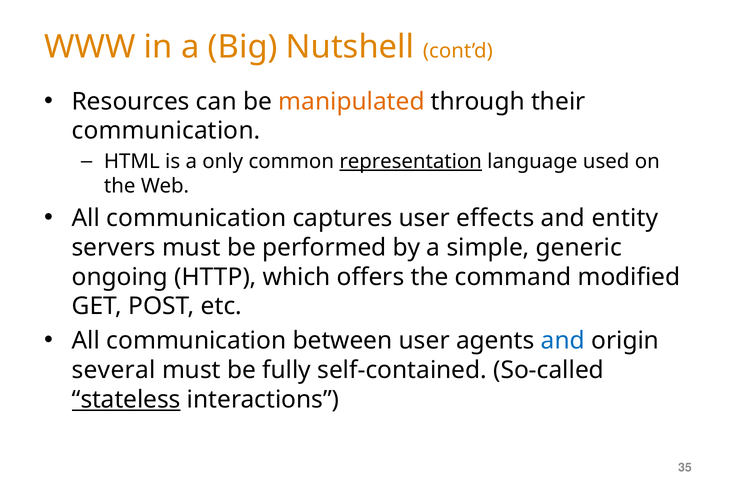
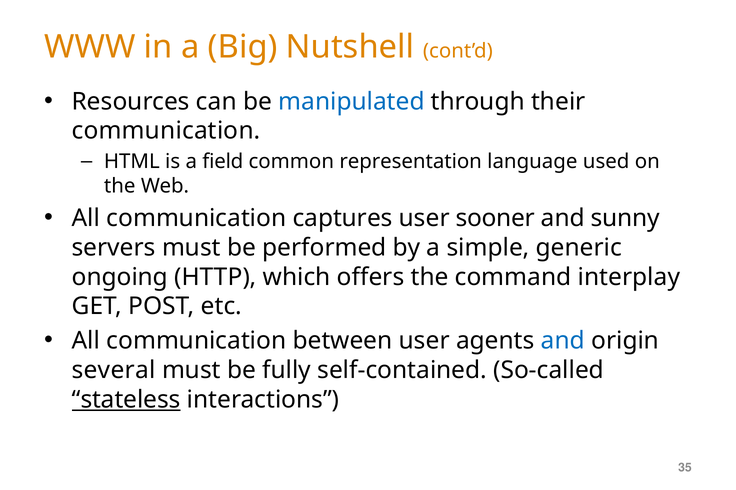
manipulated colour: orange -> blue (351, 102)
only: only -> field (223, 162)
representation underline: present -> none (411, 162)
effects: effects -> sooner (495, 218)
entity: entity -> sunny (625, 218)
modified: modified -> interplay (629, 277)
